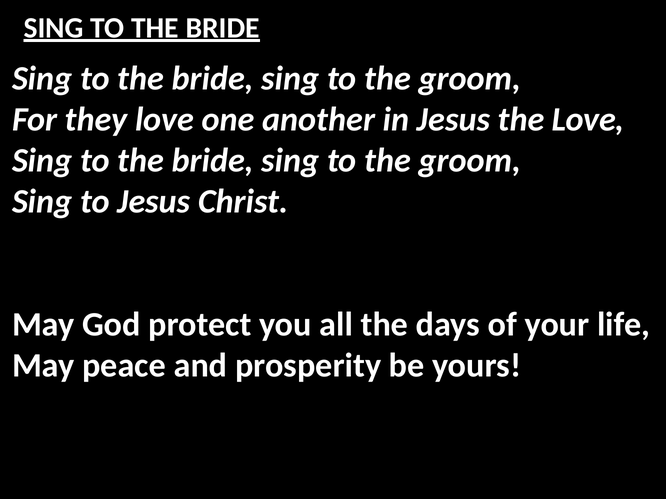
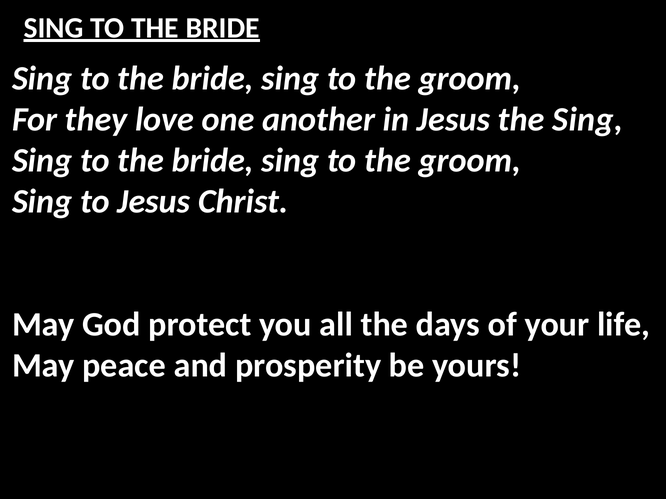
the Love: Love -> Sing (588, 120)
